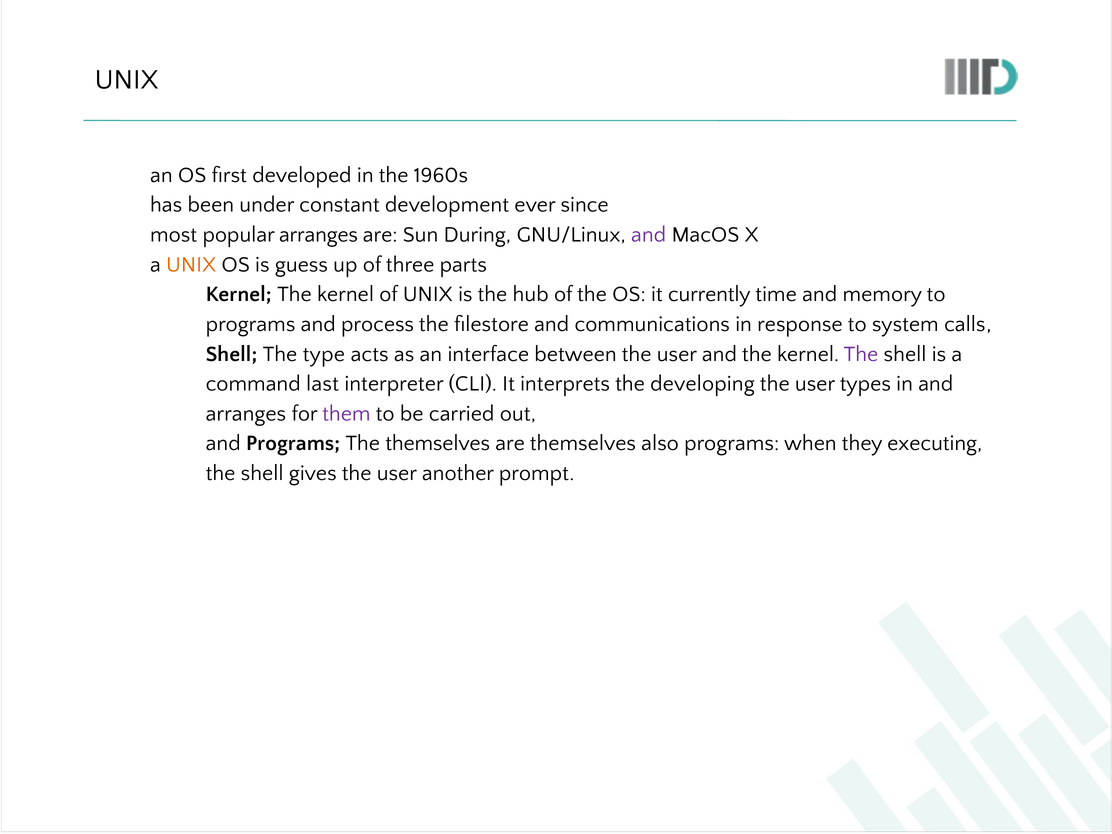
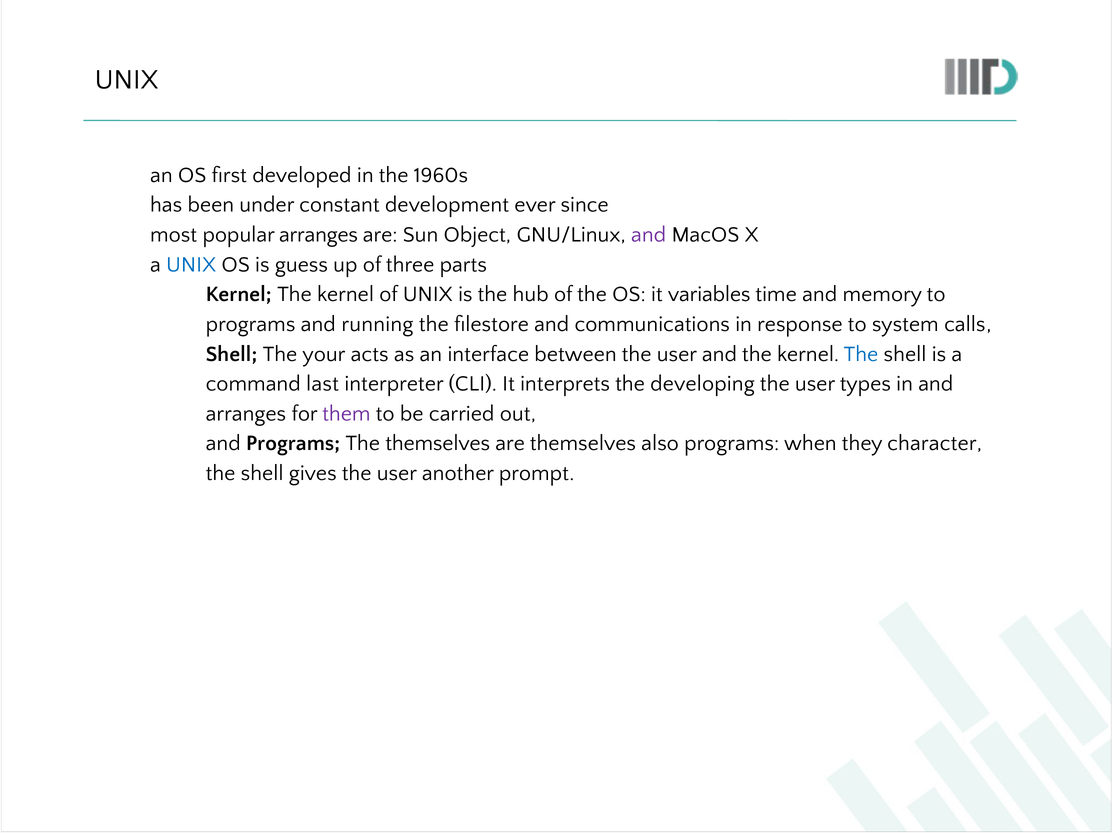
During: During -> Object (477, 235)
UNIX colour: orange -> blue (191, 264)
currently: currently -> variables (709, 294)
process: process -> running (377, 324)
type: type -> your (324, 354)
The colour: purple -> blue (861, 354)
executing: executing -> character (935, 443)
